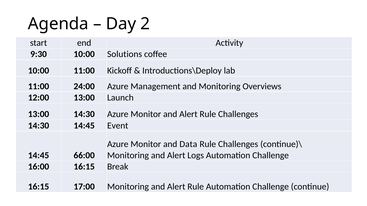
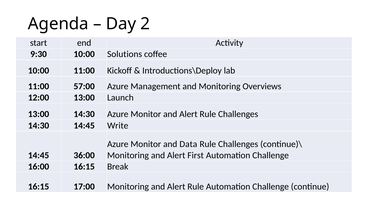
24:00: 24:00 -> 57:00 (84, 86)
Event: Event -> Write (118, 126)
66:00: 66:00 -> 36:00 (84, 156)
Logs: Logs -> First (196, 156)
